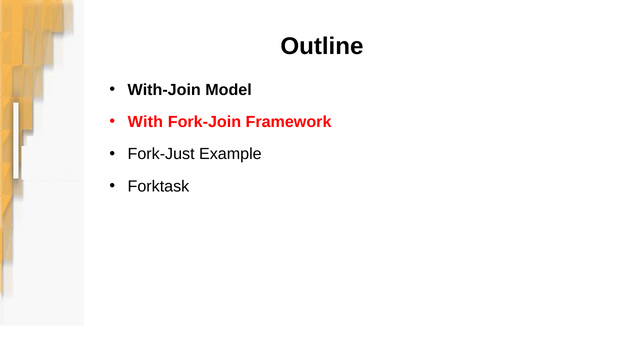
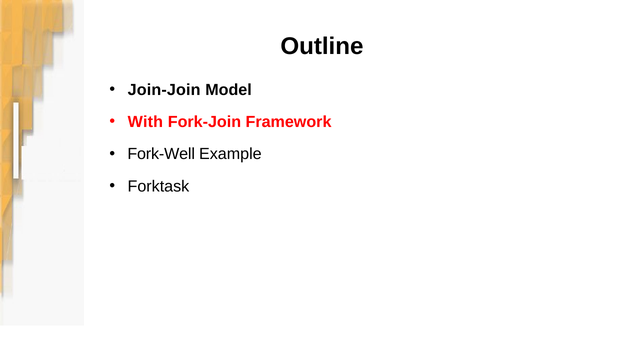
With-Join: With-Join -> Join-Join (164, 90)
Fork-Just: Fork-Just -> Fork-Well (161, 154)
